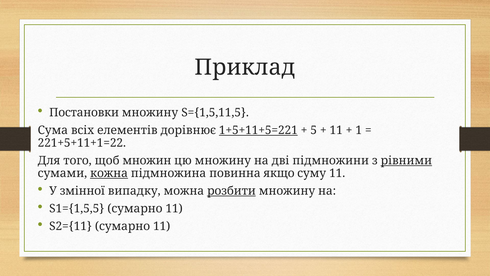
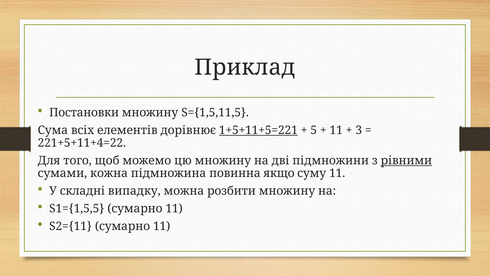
1: 1 -> 3 (359, 130)
221+5+11+1=22: 221+5+11+1=22 -> 221+5+11+4=22 (82, 143)
множин: множин -> можемо (147, 160)
кожна underline: present -> none (109, 173)
змінної: змінної -> складні (82, 191)
розбити underline: present -> none (231, 191)
